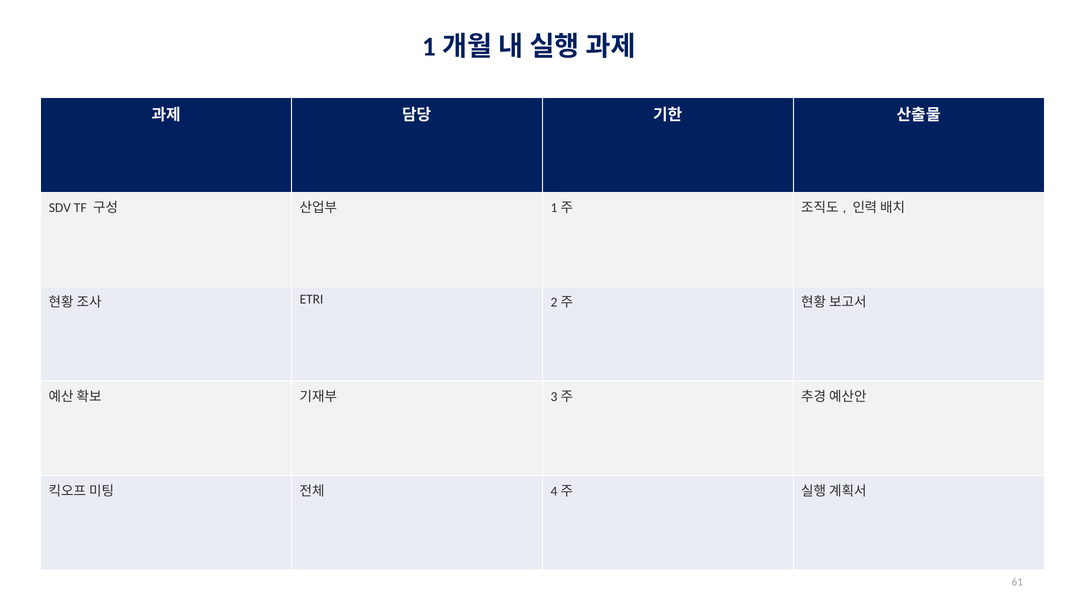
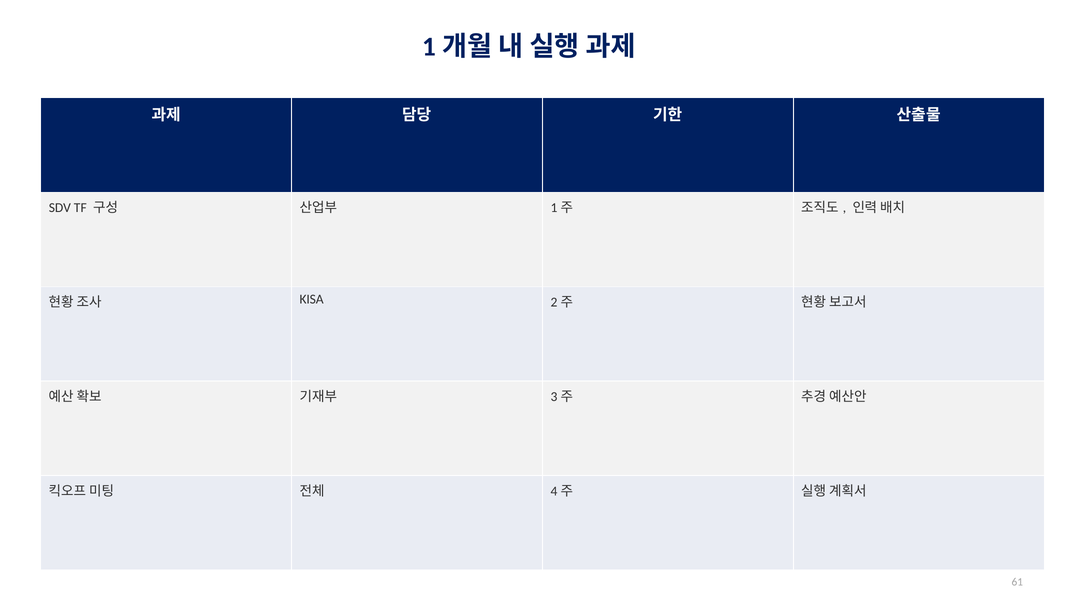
ETRI: ETRI -> KISA (312, 299)
